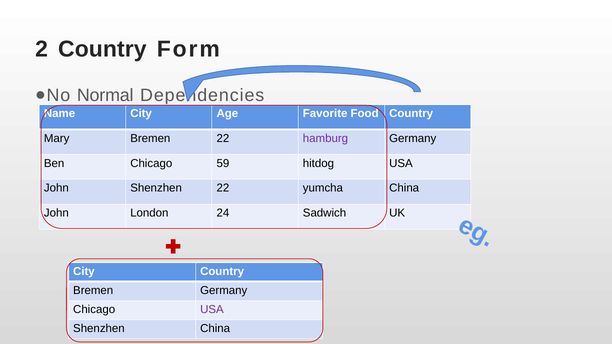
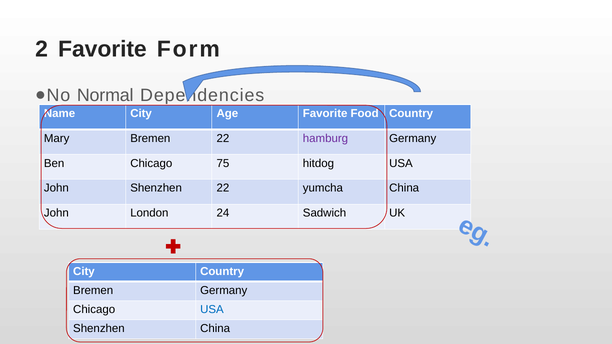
2 Country: Country -> Favorite (102, 49)
59: 59 -> 75 (223, 163)
USA colour: purple -> blue (212, 310)
